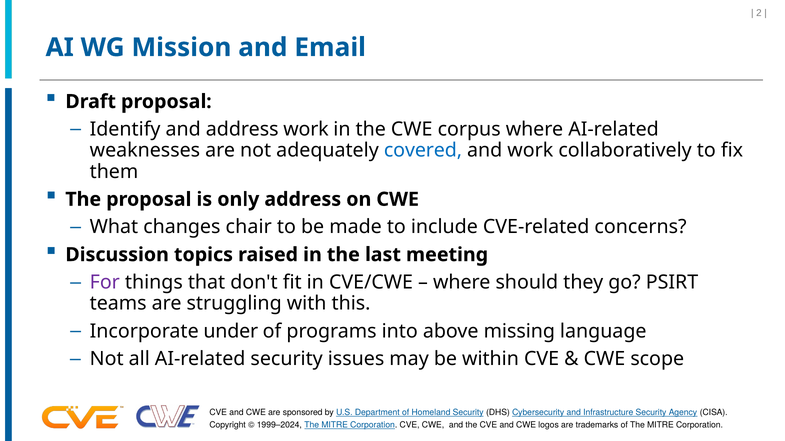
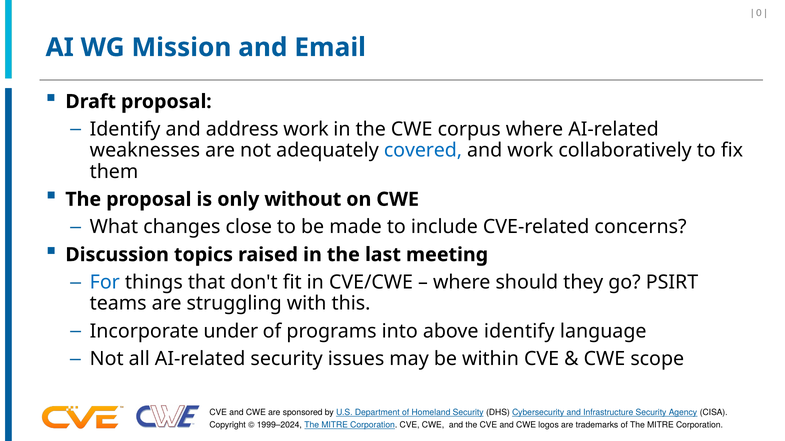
2: 2 -> 0 (759, 13)
only address: address -> without (303, 200)
chair: chair -> close (249, 227)
For colour: purple -> blue (105, 283)
above missing: missing -> identify (519, 332)
